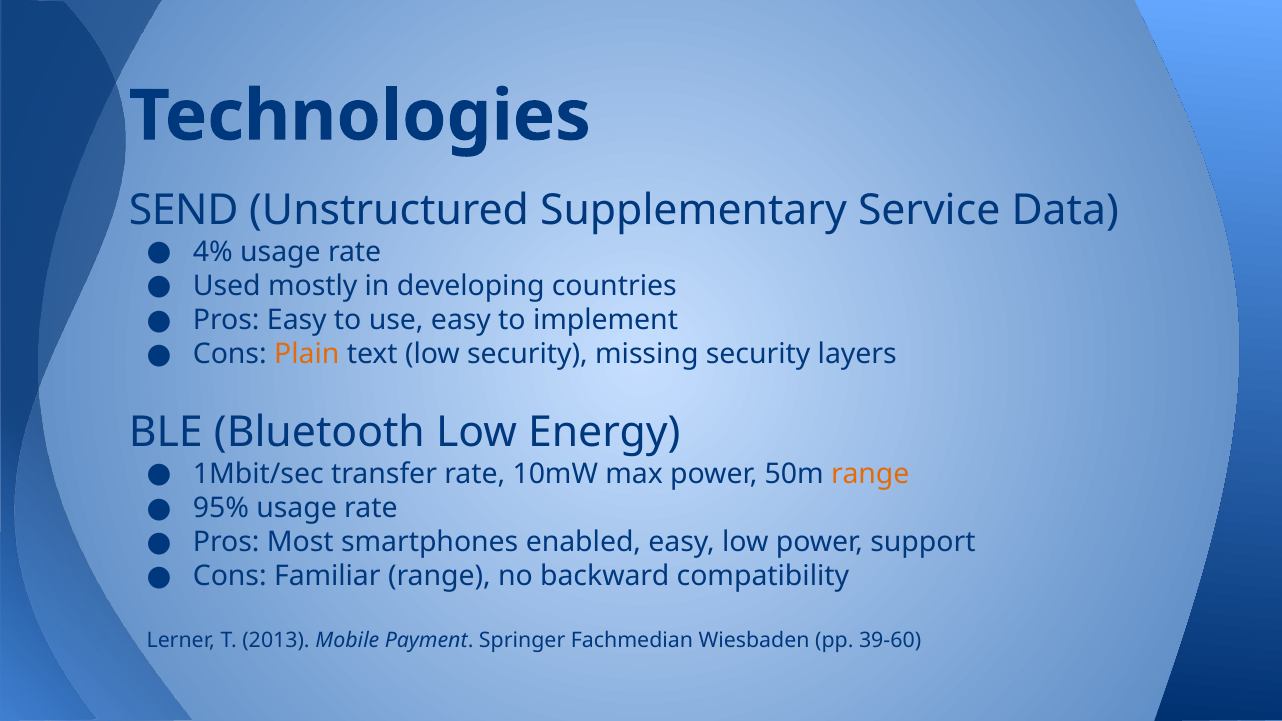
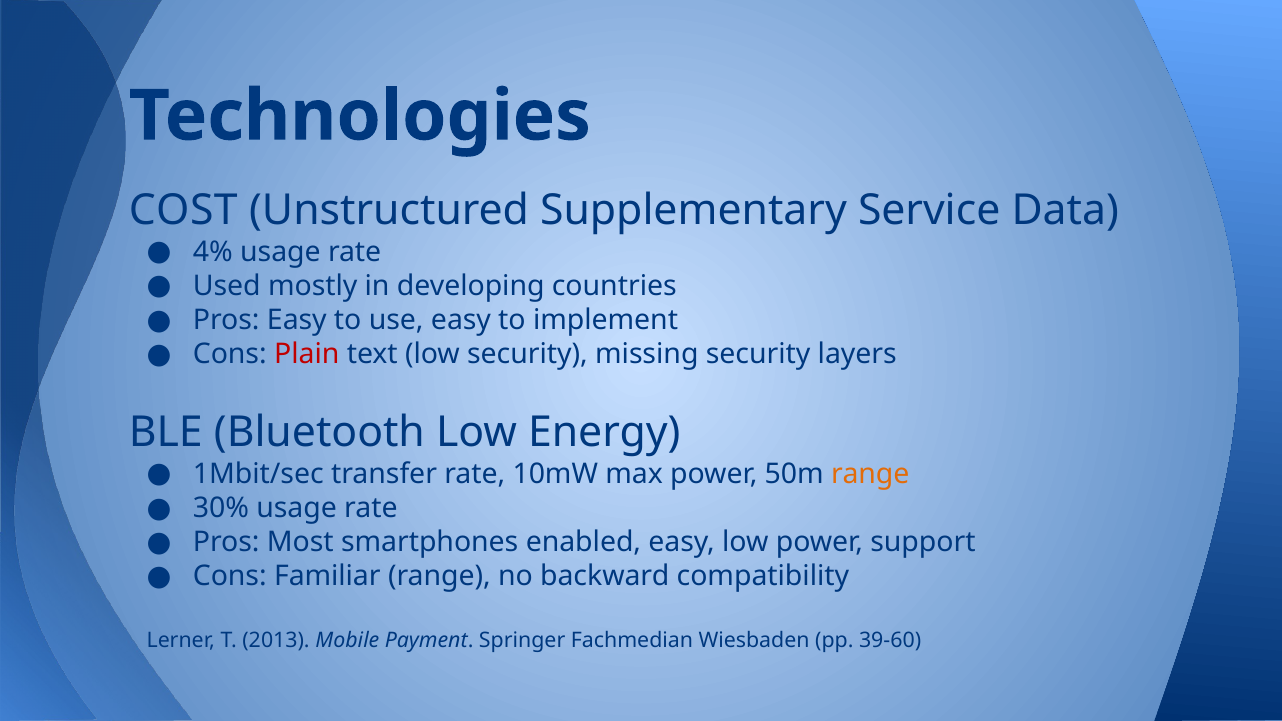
SEND: SEND -> COST (183, 210)
Plain colour: orange -> red (307, 354)
95%: 95% -> 30% (221, 508)
